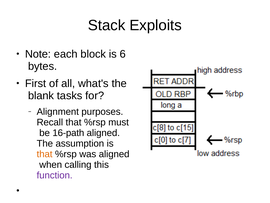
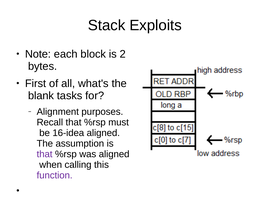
6: 6 -> 2 (123, 54)
16-path: 16-path -> 16-idea (68, 133)
that colour: orange -> purple (45, 154)
